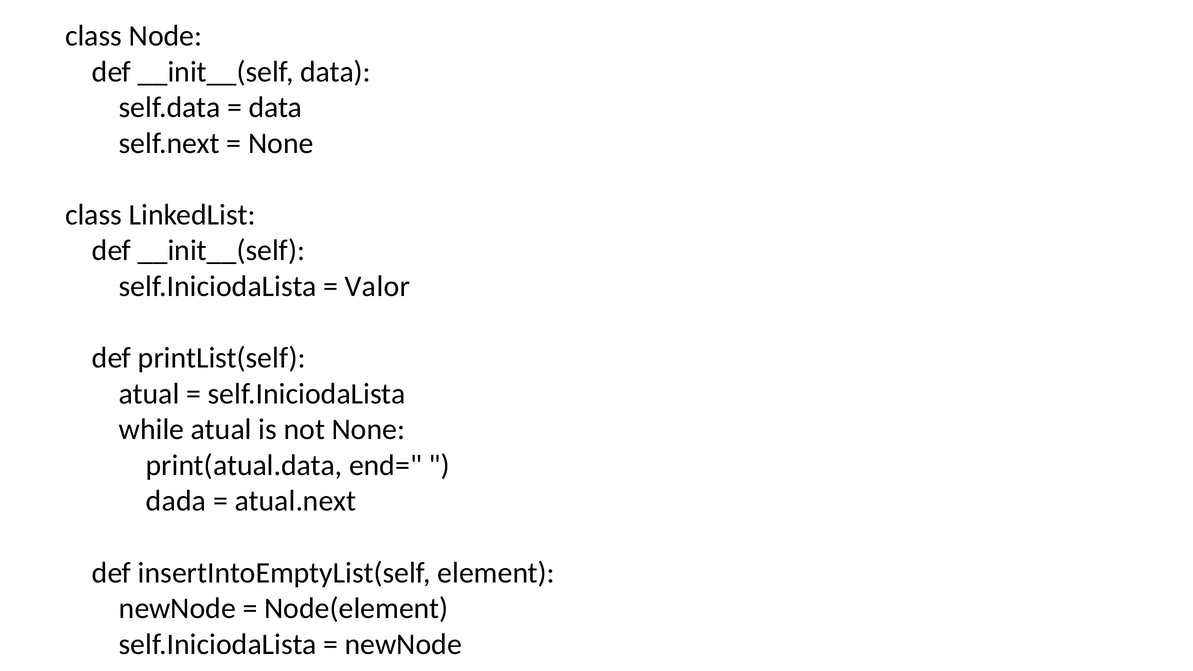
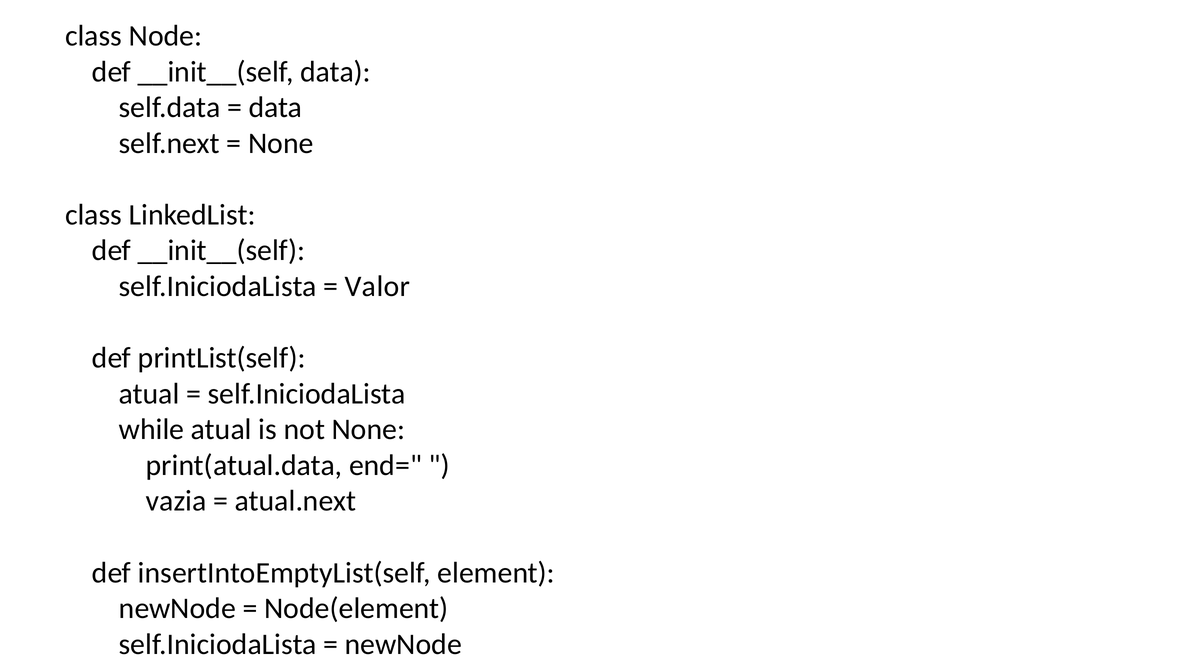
dada: dada -> vazia (176, 501)
